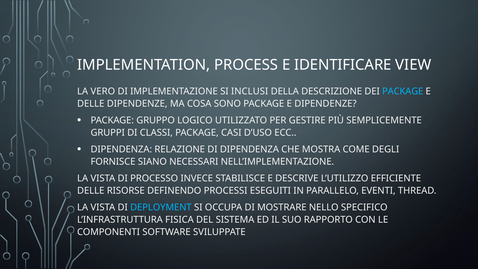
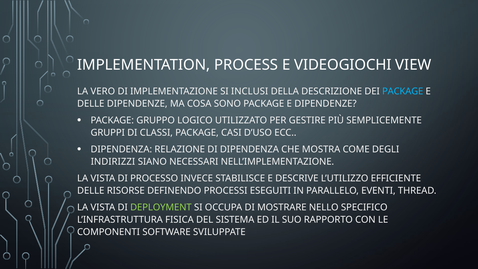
IDENTIFICARE: IDENTIFICARE -> VIDEOGIOCHI (343, 65)
FORNISCE: FORNISCE -> INDIRIZZI (113, 162)
DEPLOYMENT colour: light blue -> light green (161, 207)
